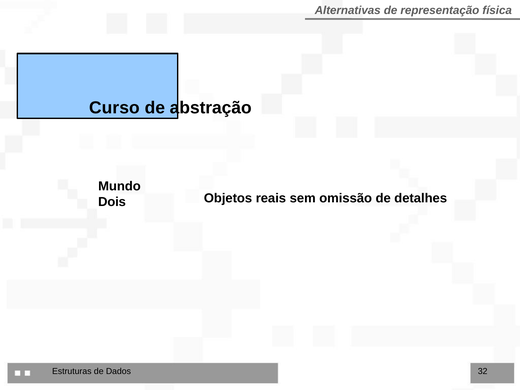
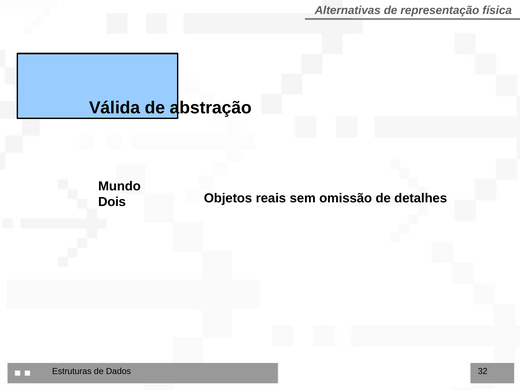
Curso: Curso -> Válida (115, 108)
